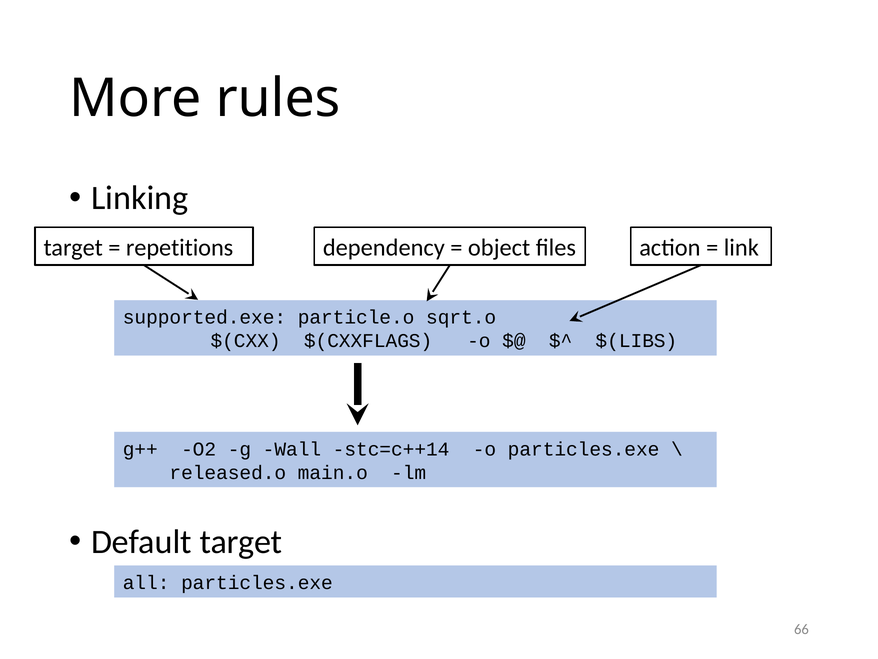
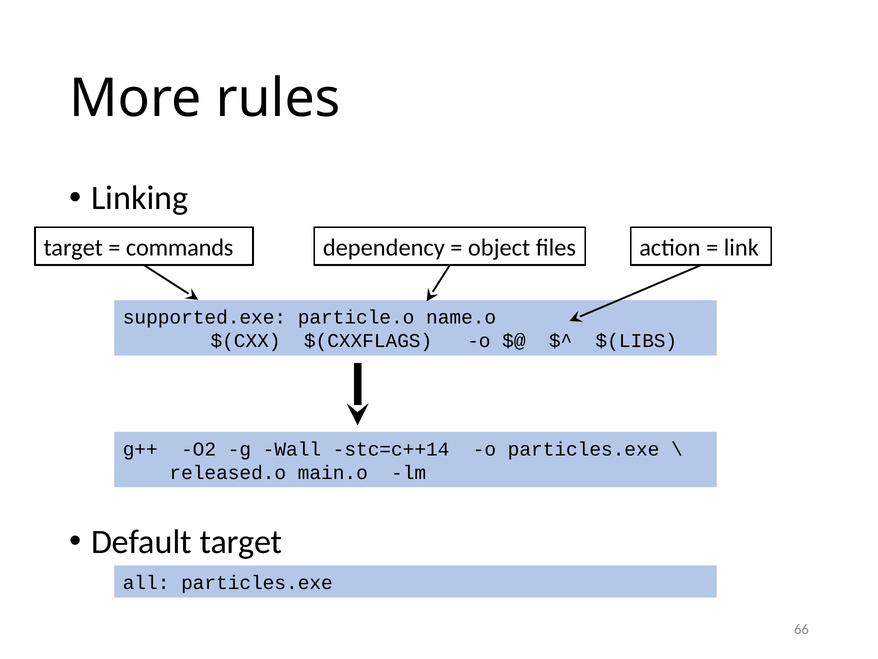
repetitions: repetitions -> commands (180, 248)
sqrt.o: sqrt.o -> name.o (461, 317)
